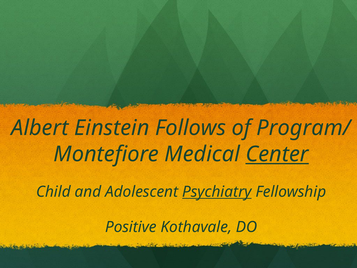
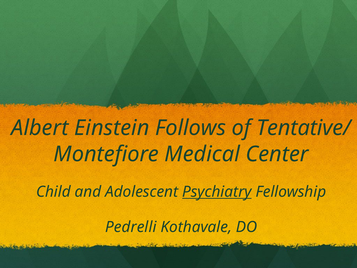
Program/: Program/ -> Tentative/ (304, 128)
Center underline: present -> none (277, 154)
Positive: Positive -> Pedrelli (131, 227)
